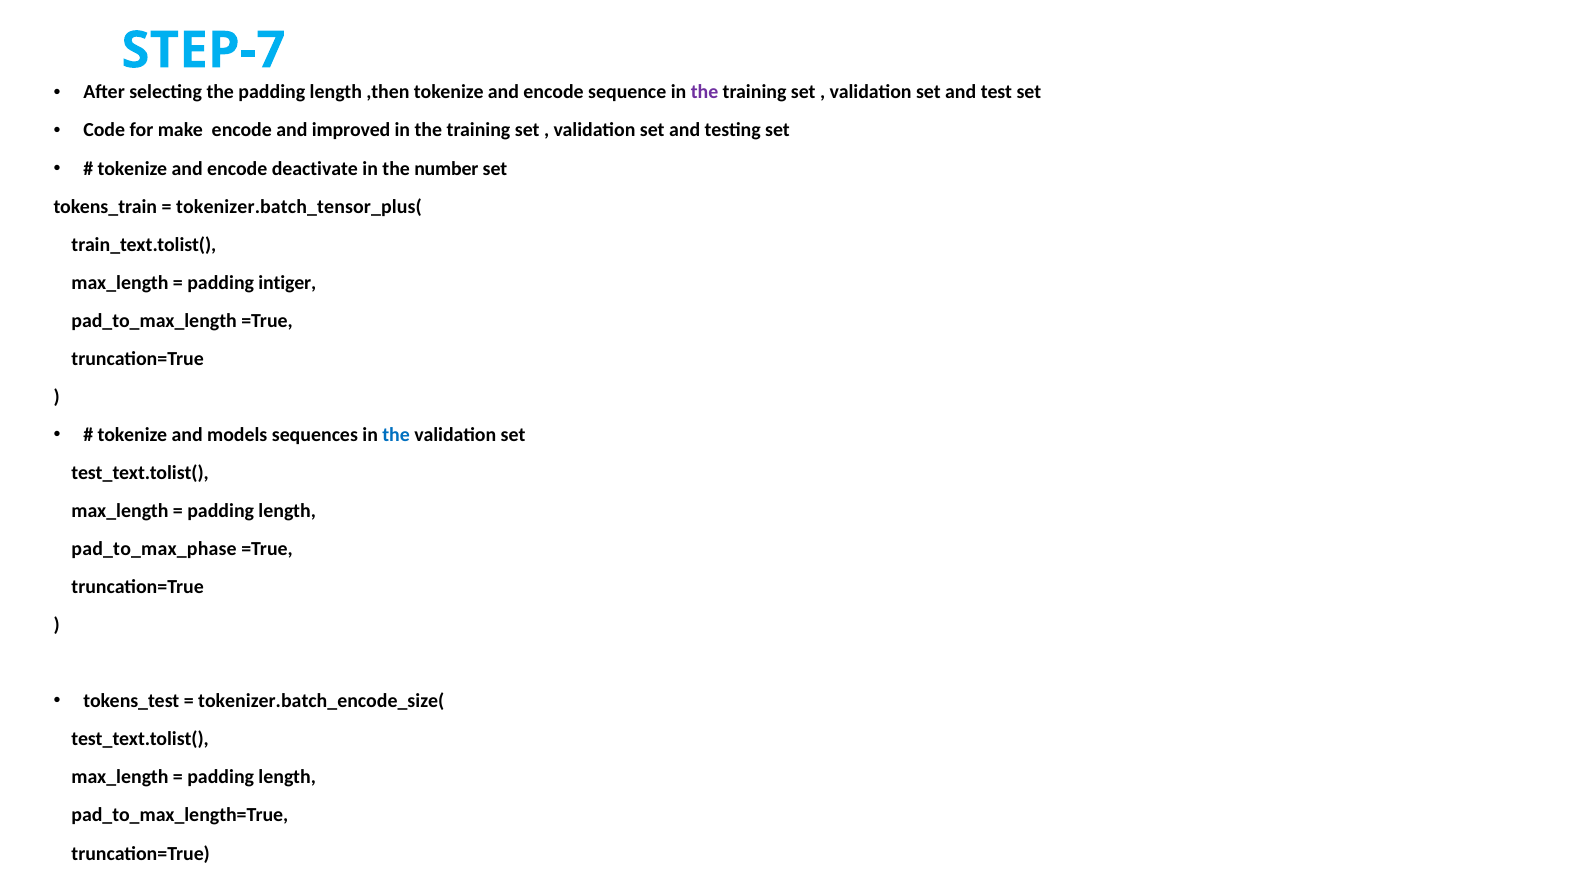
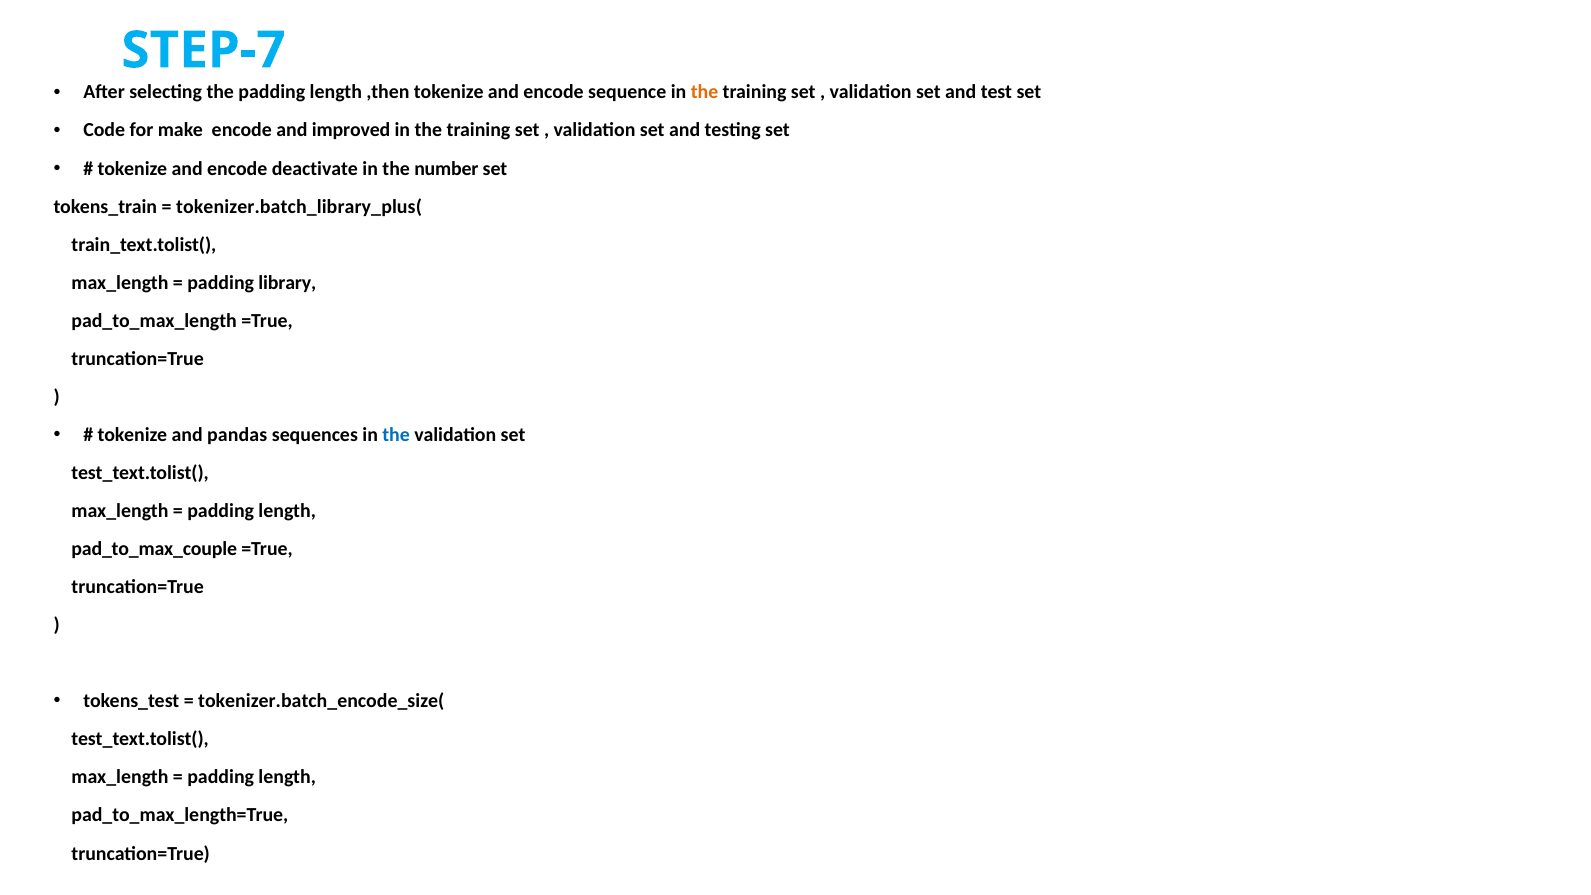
the colour: purple -> orange (705, 92)
tokenizer.batch_tensor_plus(: tokenizer.batch_tensor_plus( -> tokenizer.batch_library_plus( (299, 207)
intiger: intiger -> library (287, 283)
models: models -> pandas (237, 435)
pad_to_max_phase: pad_to_max_phase -> pad_to_max_couple (154, 549)
